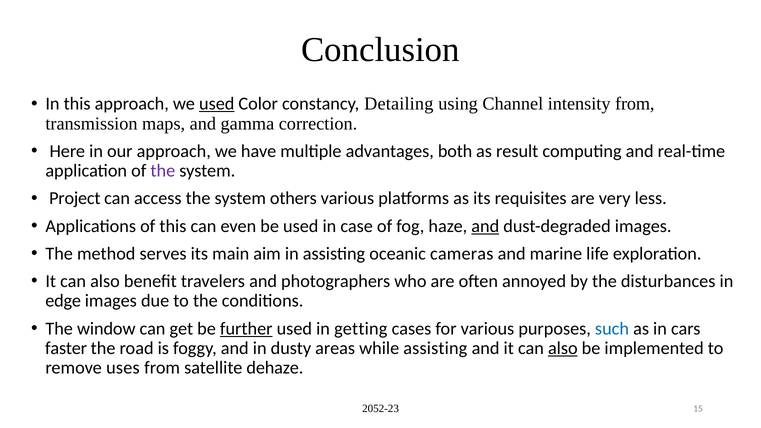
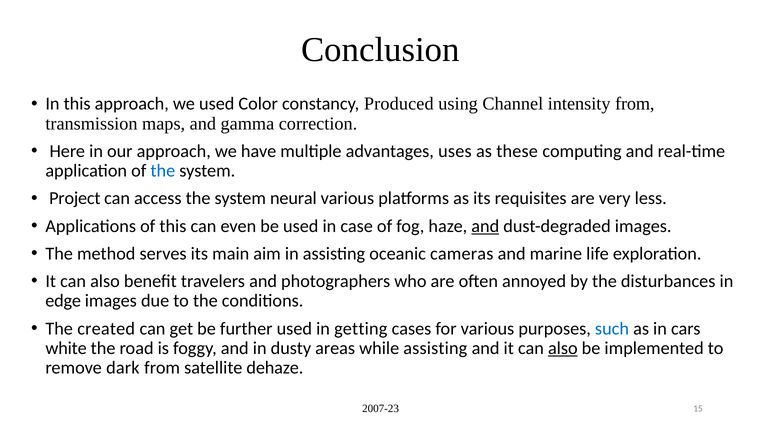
used underline: present -> none (217, 104)
Detailing: Detailing -> Produced (399, 104)
both: both -> uses (455, 151)
result: result -> these (517, 151)
the colour: purple -> blue (163, 171)
others: others -> neural (293, 198)
window: window -> created (106, 329)
further underline: present -> none (246, 329)
faster: faster -> white (66, 348)
uses: uses -> dark (123, 368)
2052-23: 2052-23 -> 2007-23 (381, 409)
